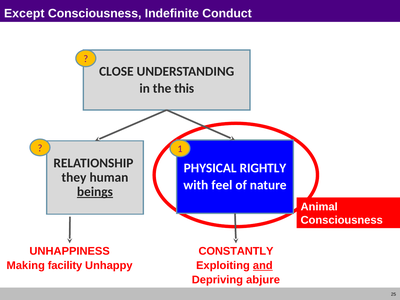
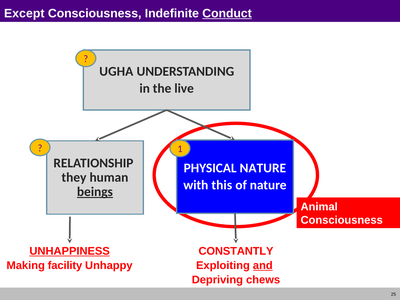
Conduct underline: none -> present (227, 14)
CLOSE: CLOSE -> UGHA (116, 71)
this: this -> live (184, 88)
PHYSICAL RIGHTLY: RIGHTLY -> NATURE (263, 168)
feel: feel -> this (222, 185)
UNHAPPINESS underline: none -> present (70, 251)
abjure: abjure -> chews (263, 280)
